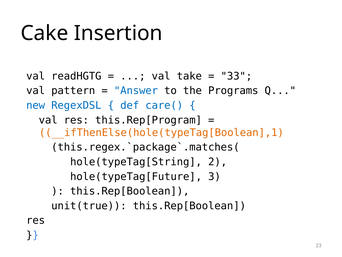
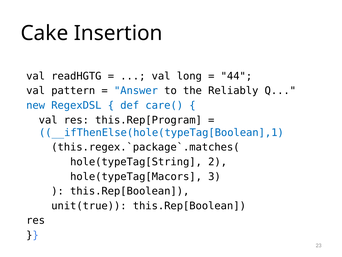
take: take -> long (189, 76)
33: 33 -> 44 (236, 76)
Programs: Programs -> Reliably (233, 91)
__ifThenElse(hole(typeTag[Boolean],1 colour: orange -> blue (161, 132)
hole(typeTag[Future: hole(typeTag[Future -> hole(typeTag[Macors (136, 176)
